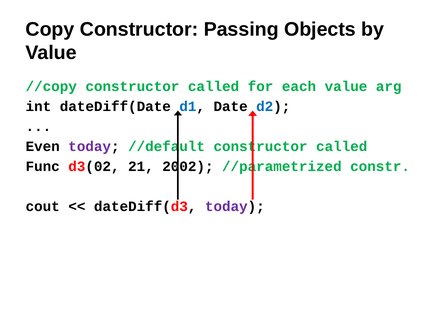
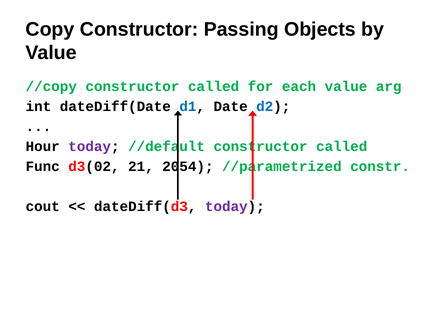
Even: Even -> Hour (43, 146)
2002: 2002 -> 2054 (188, 166)
